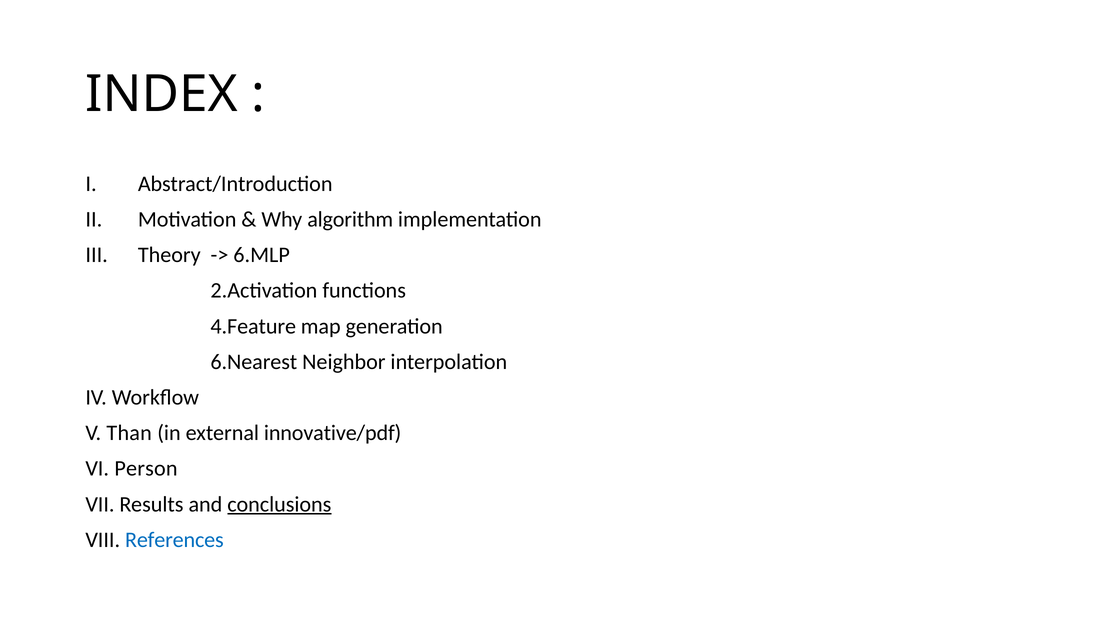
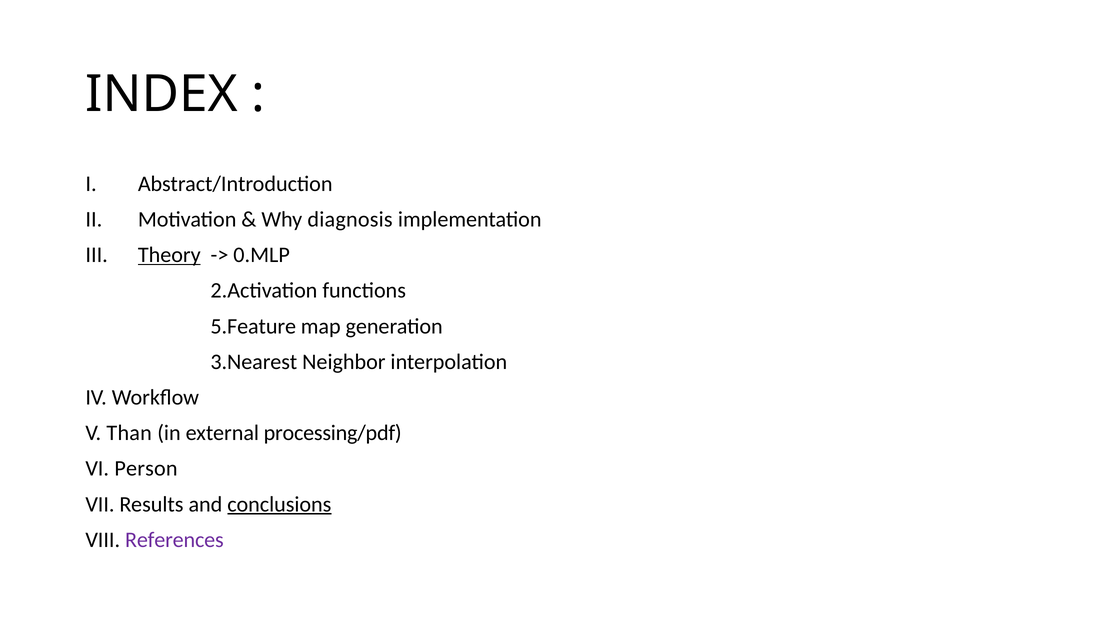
algorithm: algorithm -> diagnosis (350, 219)
Theory underline: none -> present (169, 255)
6.MLP: 6.MLP -> 0.MLP (262, 255)
4.Feature: 4.Feature -> 5.Feature (253, 326)
6.Nearest: 6.Nearest -> 3.Nearest (254, 362)
innovative/pdf: innovative/pdf -> processing/pdf (333, 433)
References colour: blue -> purple (174, 540)
